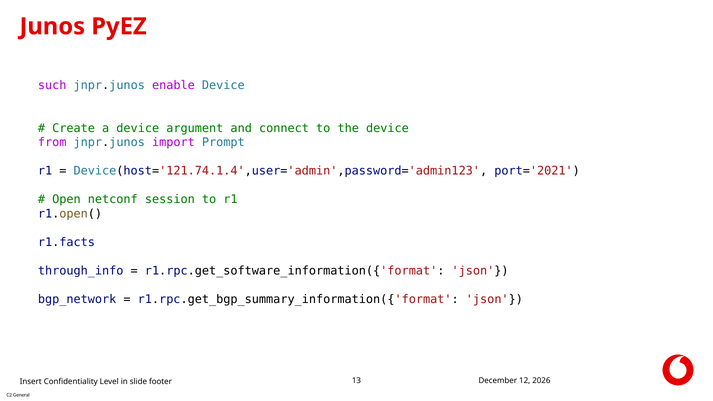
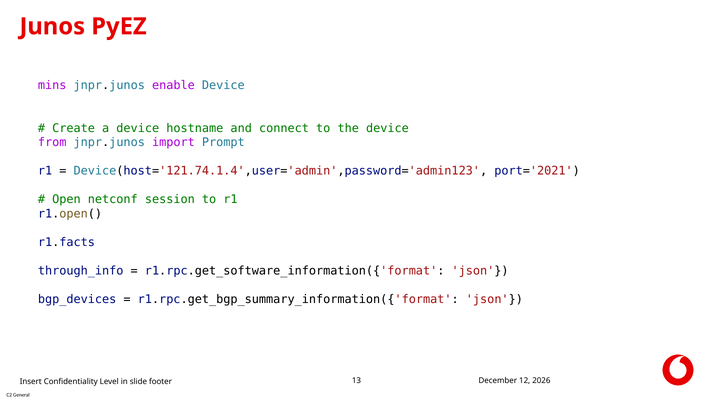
such: such -> mins (52, 85)
argument: argument -> hostname (195, 128)
bgp_network: bgp_network -> bgp_devices (77, 299)
